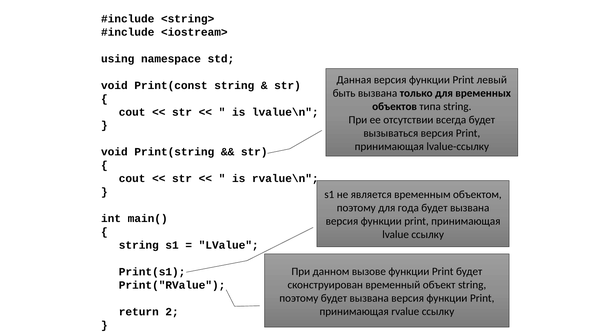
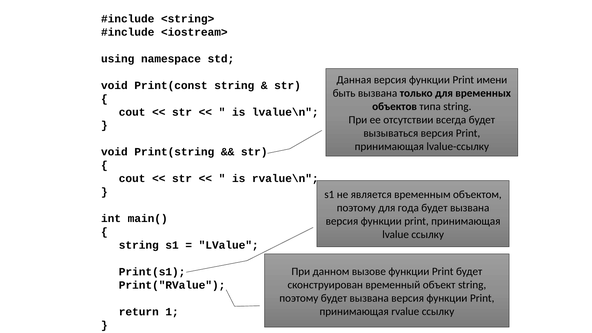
левый: левый -> имени (492, 80)
2: 2 -> 1 (172, 312)
